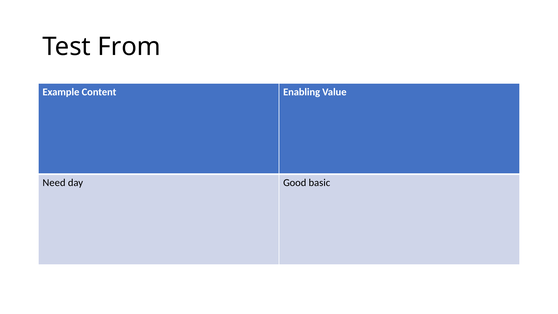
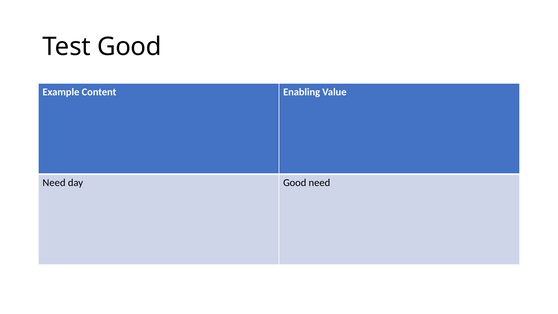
Test From: From -> Good (129, 47)
Good basic: basic -> need (319, 183)
